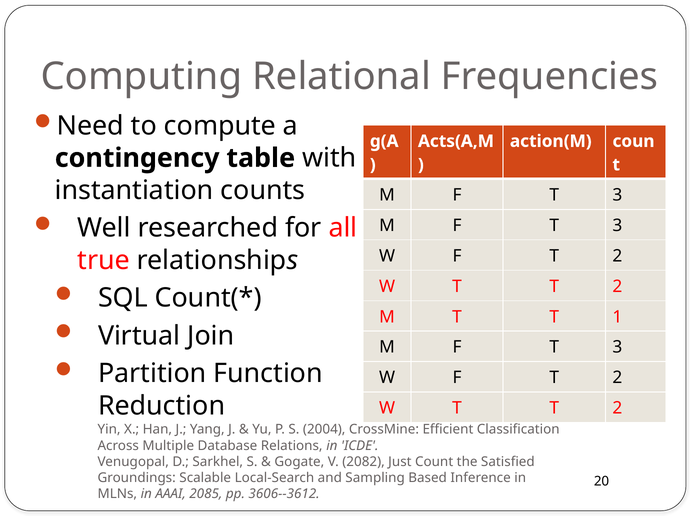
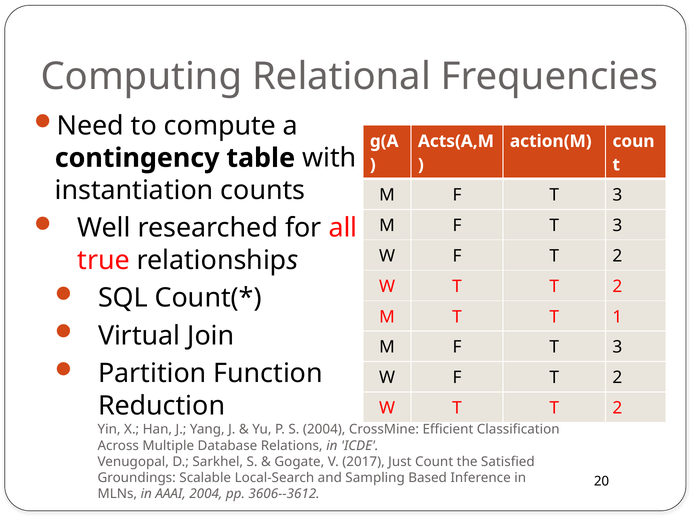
2082: 2082 -> 2017 (364, 462)
AAAI 2085: 2085 -> 2004 (206, 494)
